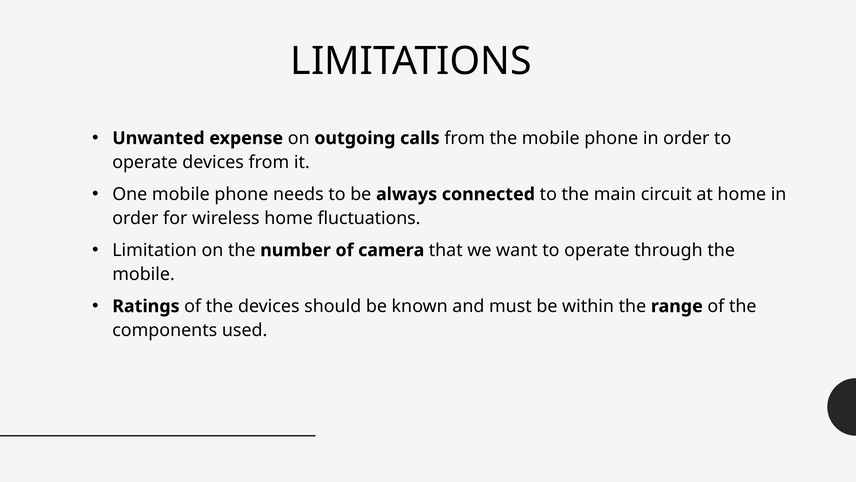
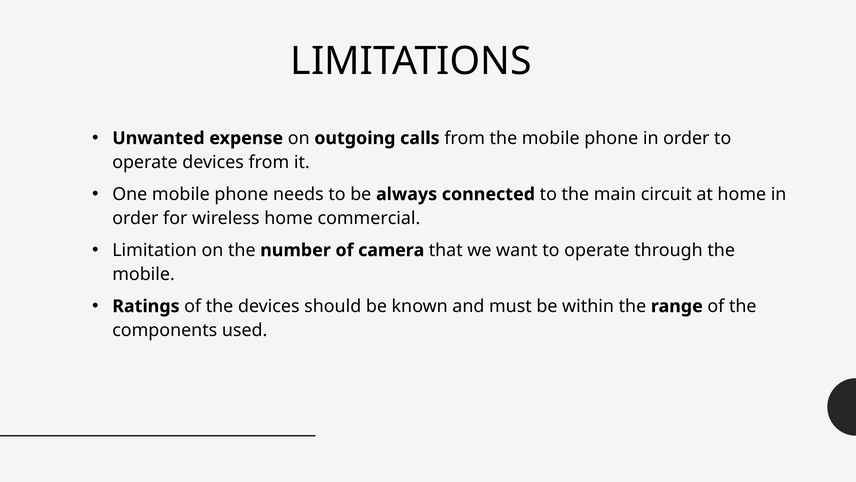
fluctuations: fluctuations -> commercial (369, 218)
